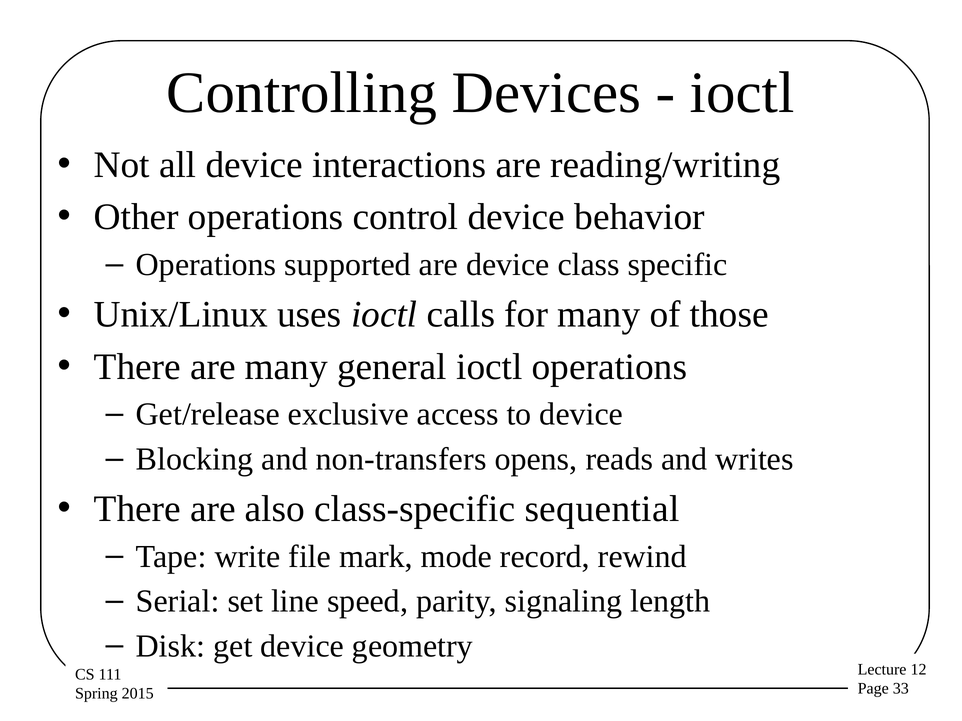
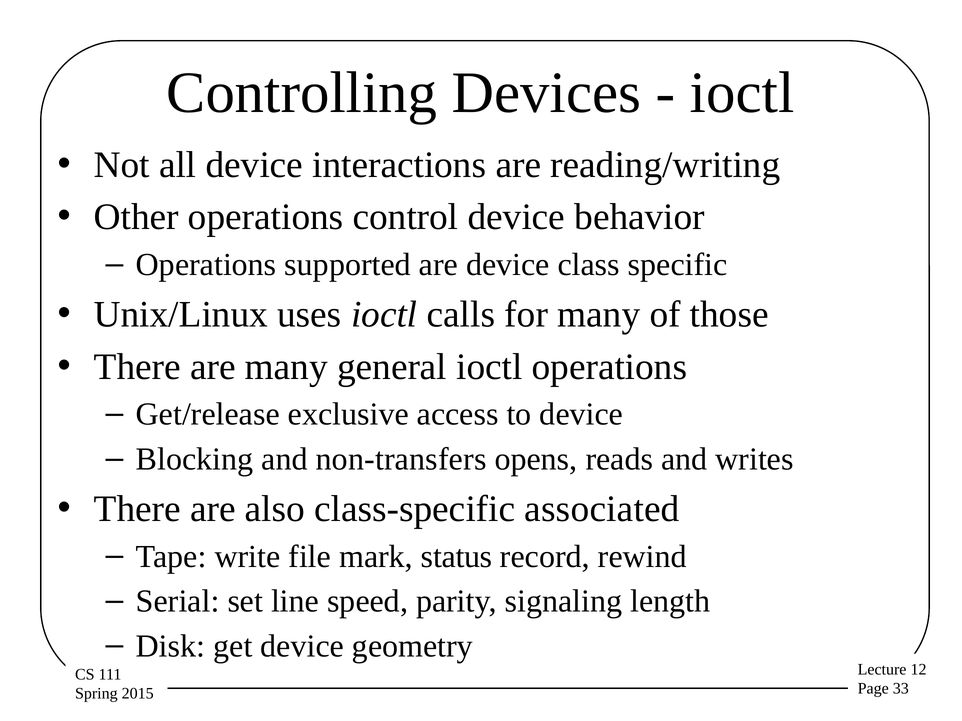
sequential: sequential -> associated (602, 509)
mode: mode -> status (457, 557)
